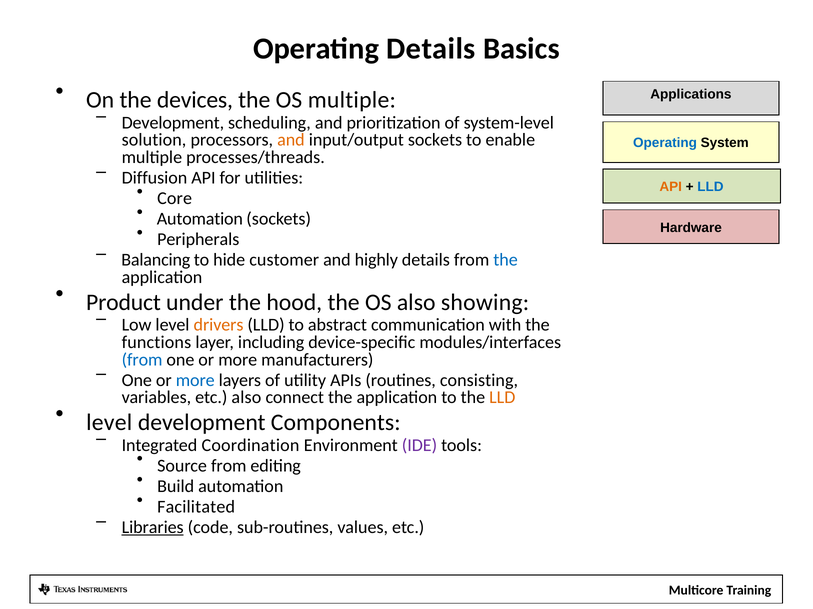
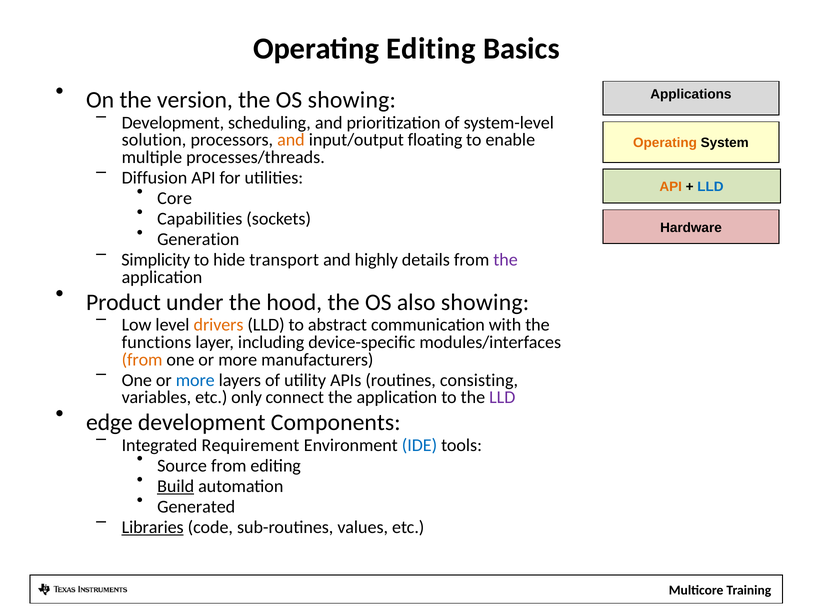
Operating Details: Details -> Editing (431, 49)
devices: devices -> version (195, 100)
OS multiple: multiple -> showing (352, 100)
input/output sockets: sockets -> floating (435, 140)
Operating colour: blue -> orange (665, 143)
Automation: Automation -> Capabilities (200, 219)
Peripherals: Peripherals -> Generation (198, 240)
Balancing: Balancing -> Simplicity (156, 260)
customer: customer -> transport (284, 260)
the colour: blue -> purple (506, 260)
from colour: blue -> orange (142, 360)
etc also: also -> only (247, 398)
LLD colour: orange -> purple (502, 398)
level: level -> edge (109, 423)
Coordination: Coordination -> Requirement (250, 446)
IDE colour: purple -> blue (419, 446)
Build underline: none -> present (176, 487)
Facilitated: Facilitated -> Generated (196, 507)
